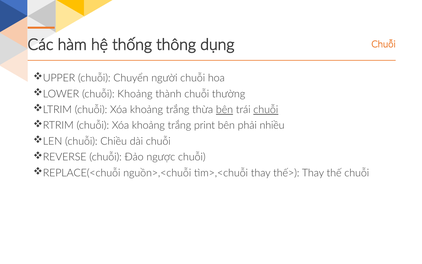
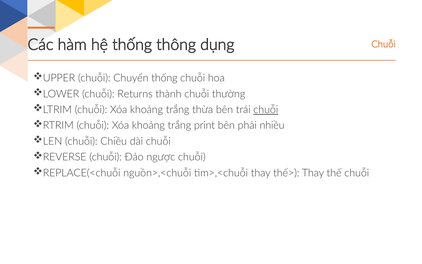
Chuyển người: người -> thống (164, 78)
chuỗi Khoảng: Khoảng -> Returns (135, 94)
bên underline: present -> none (225, 110)
